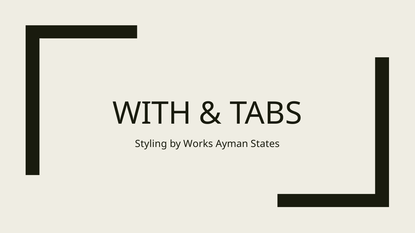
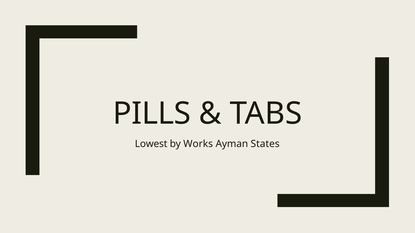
WITH: WITH -> PILLS (152, 114)
Styling: Styling -> Lowest (151, 144)
